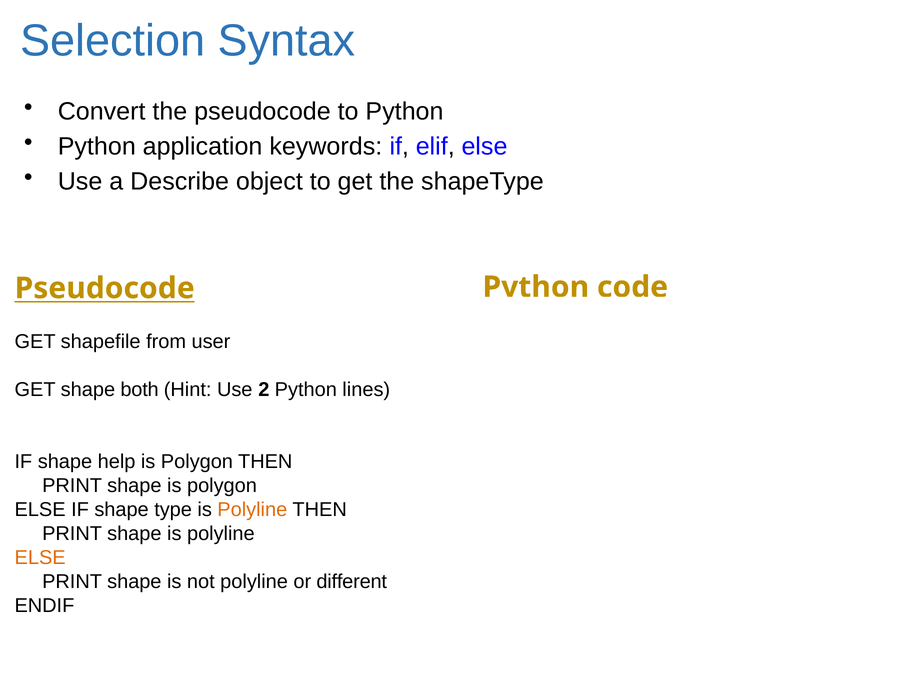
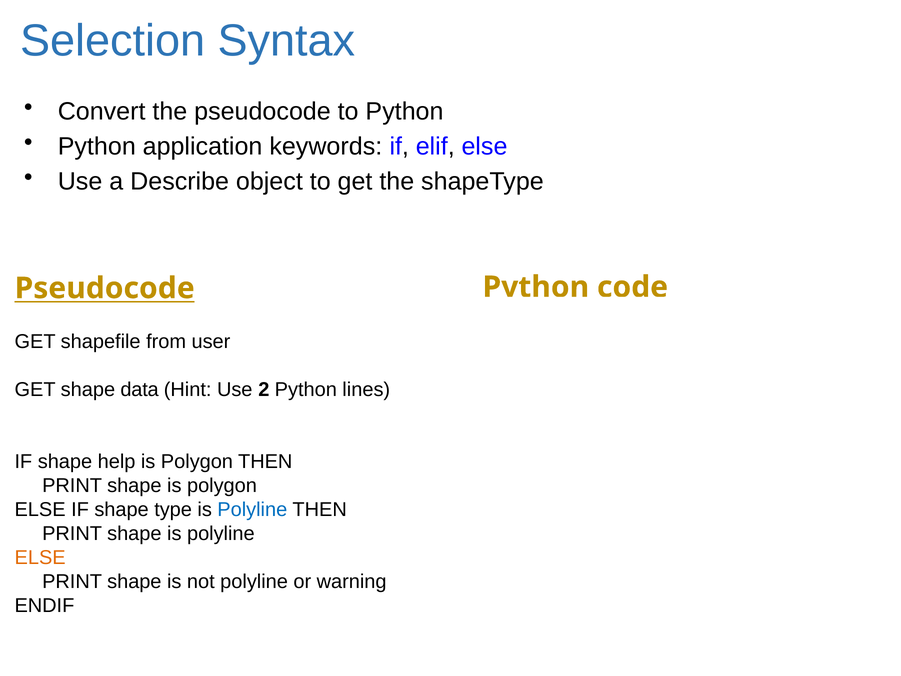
both: both -> data (140, 389)
Polyline colour: orange -> blue (252, 510)
different: different -> warning (352, 582)
